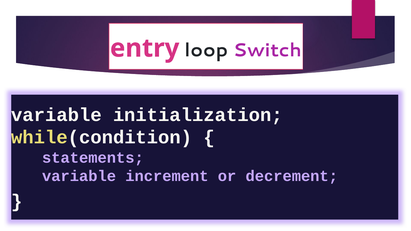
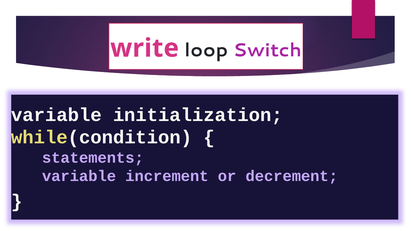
entry: entry -> write (145, 48)
